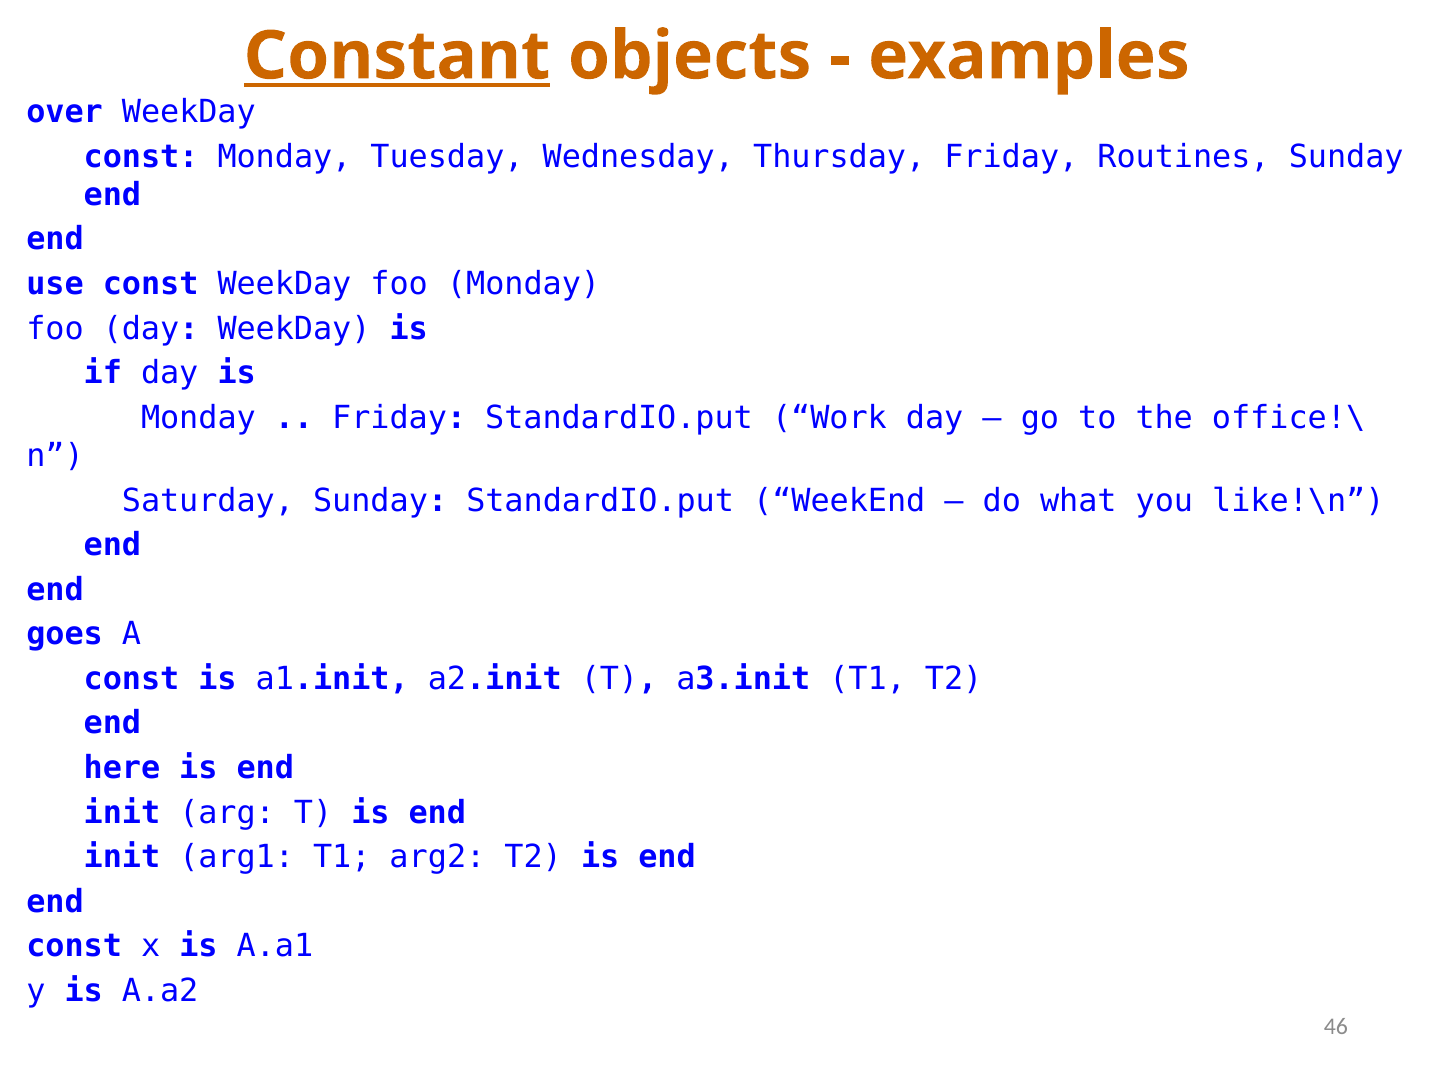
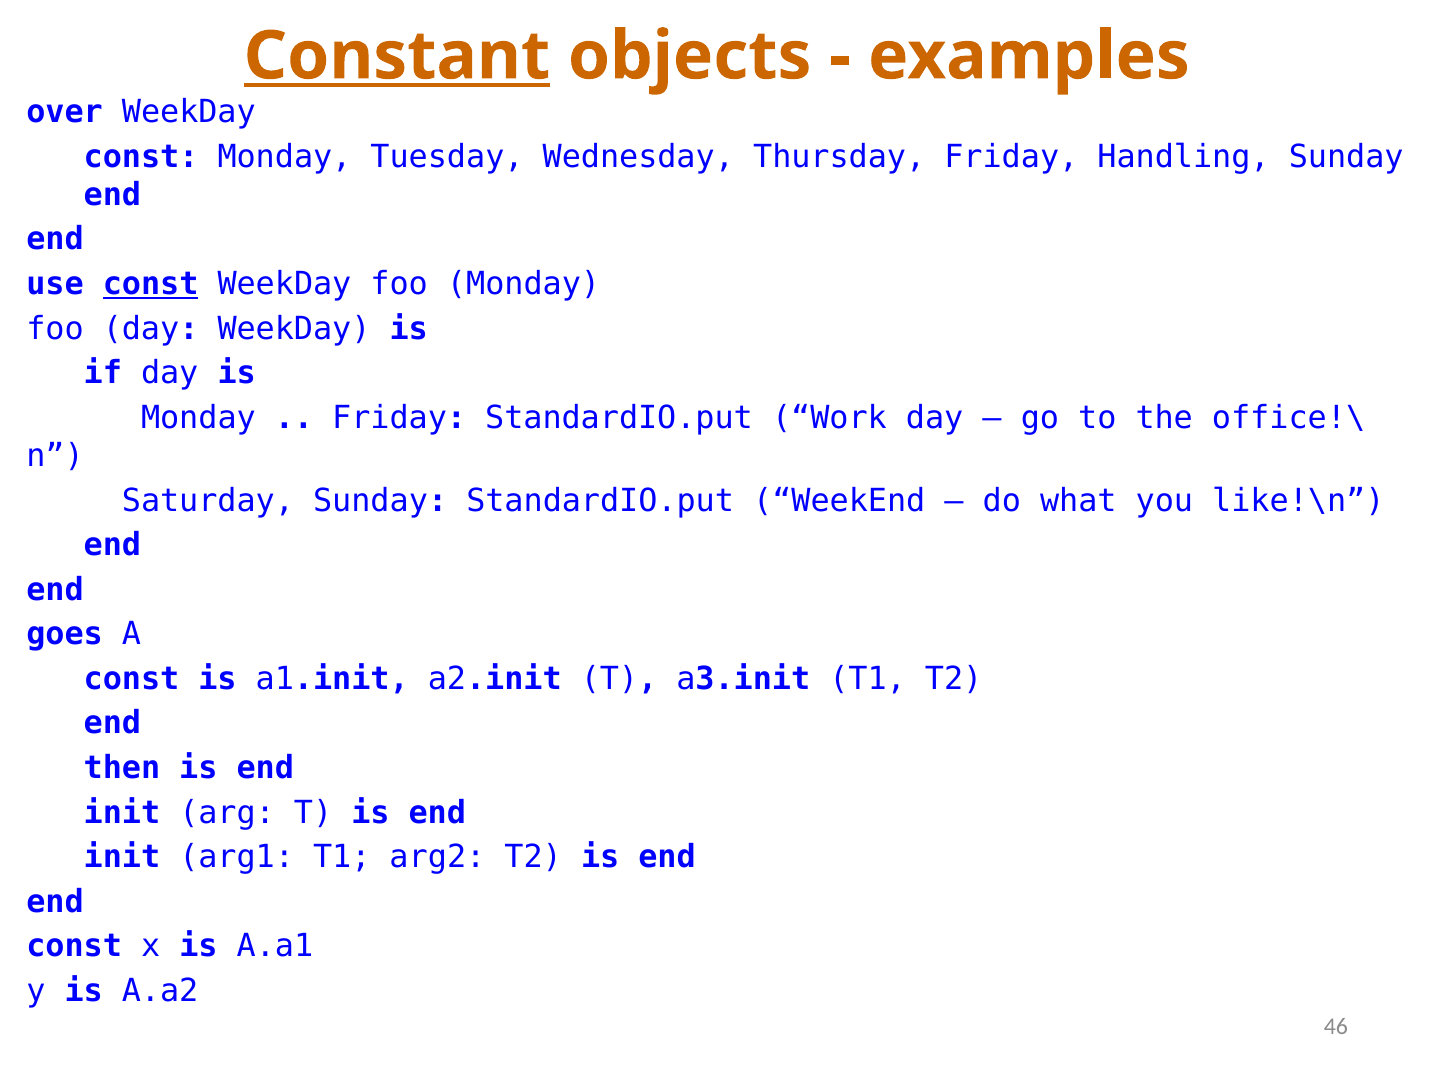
Routines: Routines -> Handling (1184, 157)
const underline: none -> present (151, 284)
here: here -> then (122, 768)
